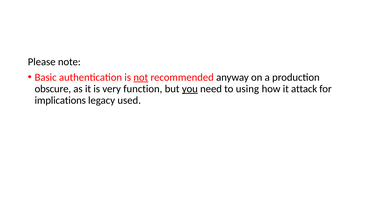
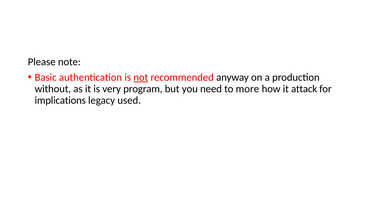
obscure: obscure -> without (53, 89)
function: function -> program (143, 89)
you underline: present -> none (190, 89)
using: using -> more (247, 89)
